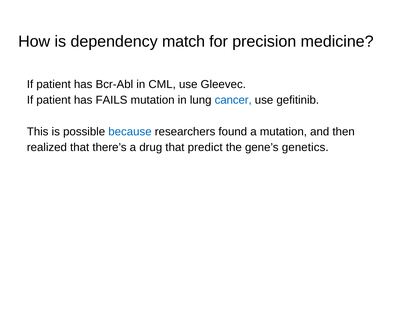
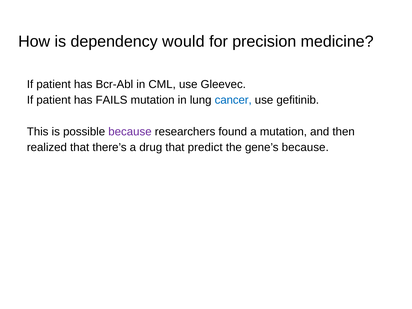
match: match -> would (183, 42)
because colour: blue -> purple (130, 132)
gene’s genetics: genetics -> because (305, 147)
